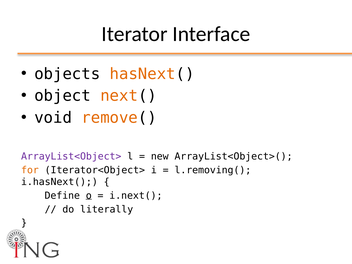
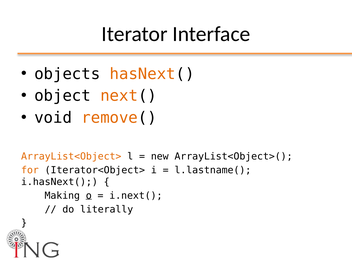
ArrayList<Object> colour: purple -> orange (71, 156)
l.removing(: l.removing( -> l.lastname( (213, 170)
Define: Define -> Making (62, 196)
